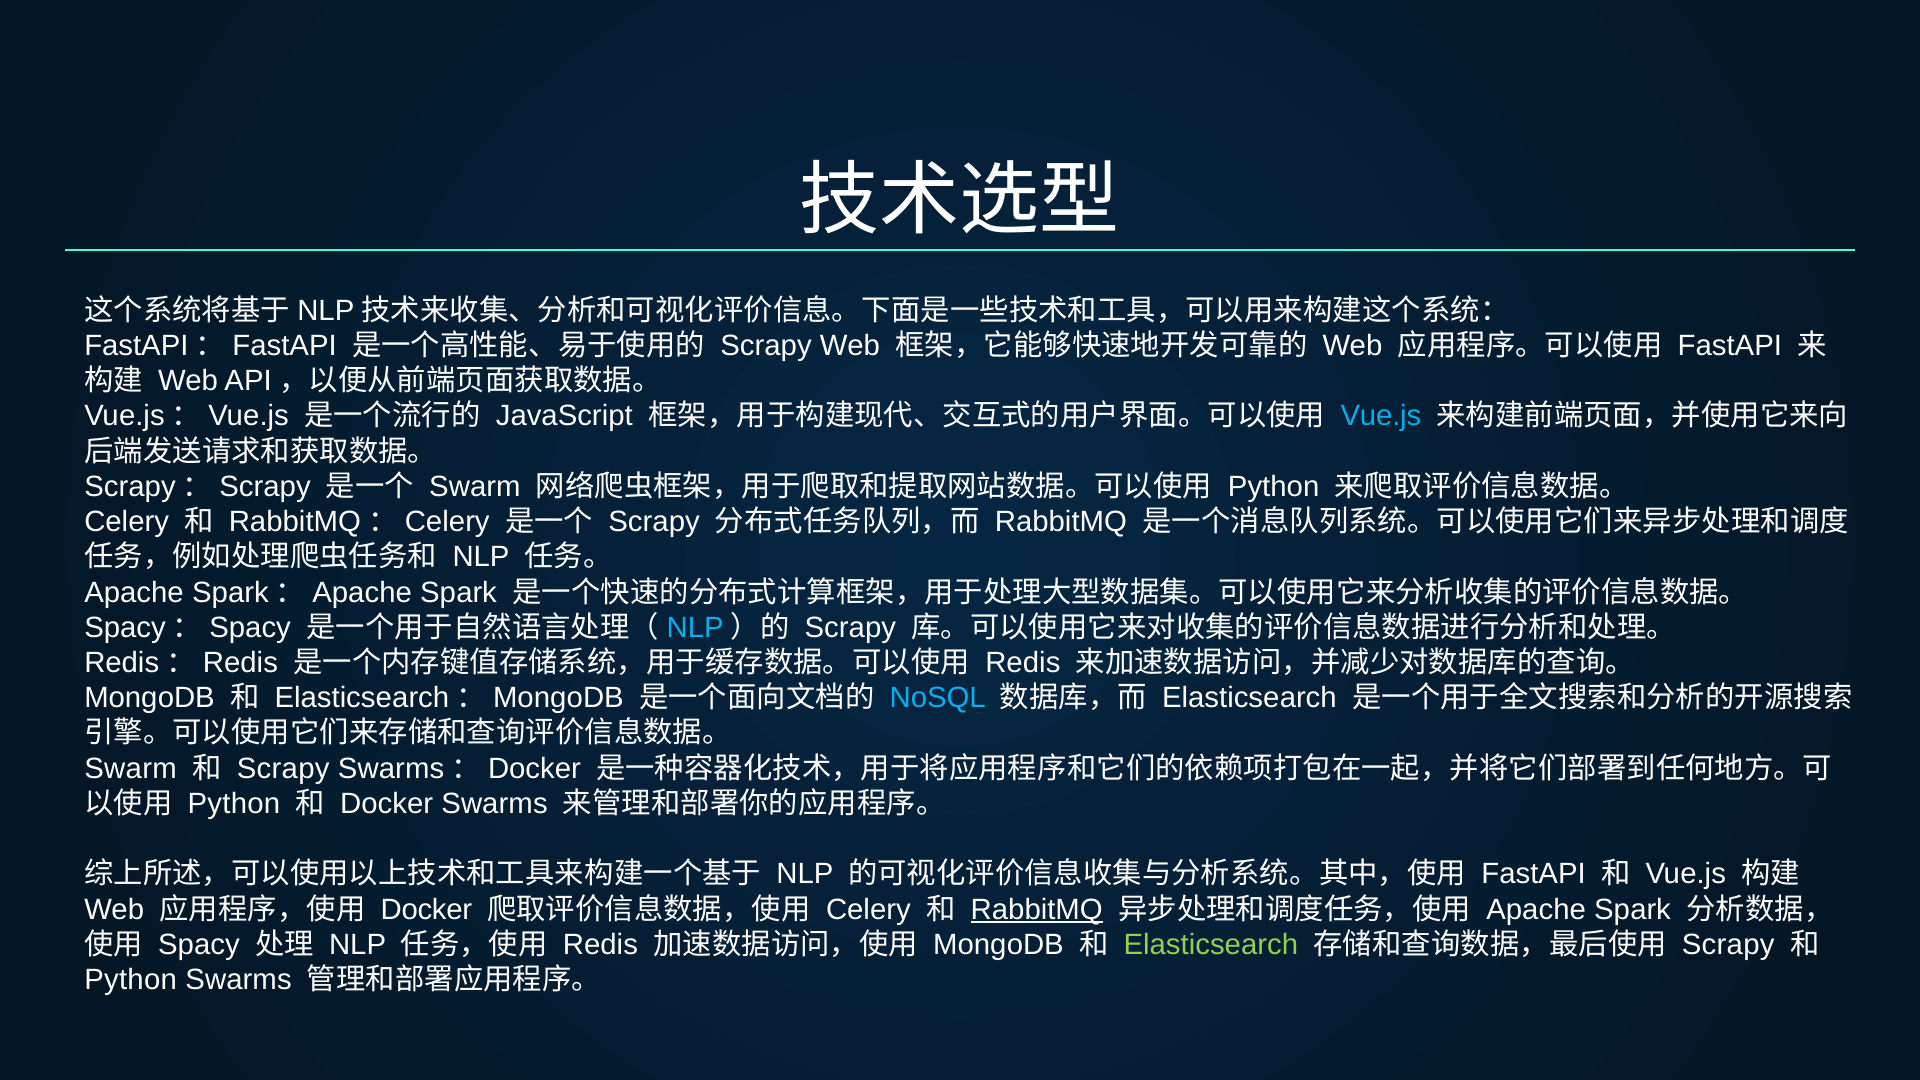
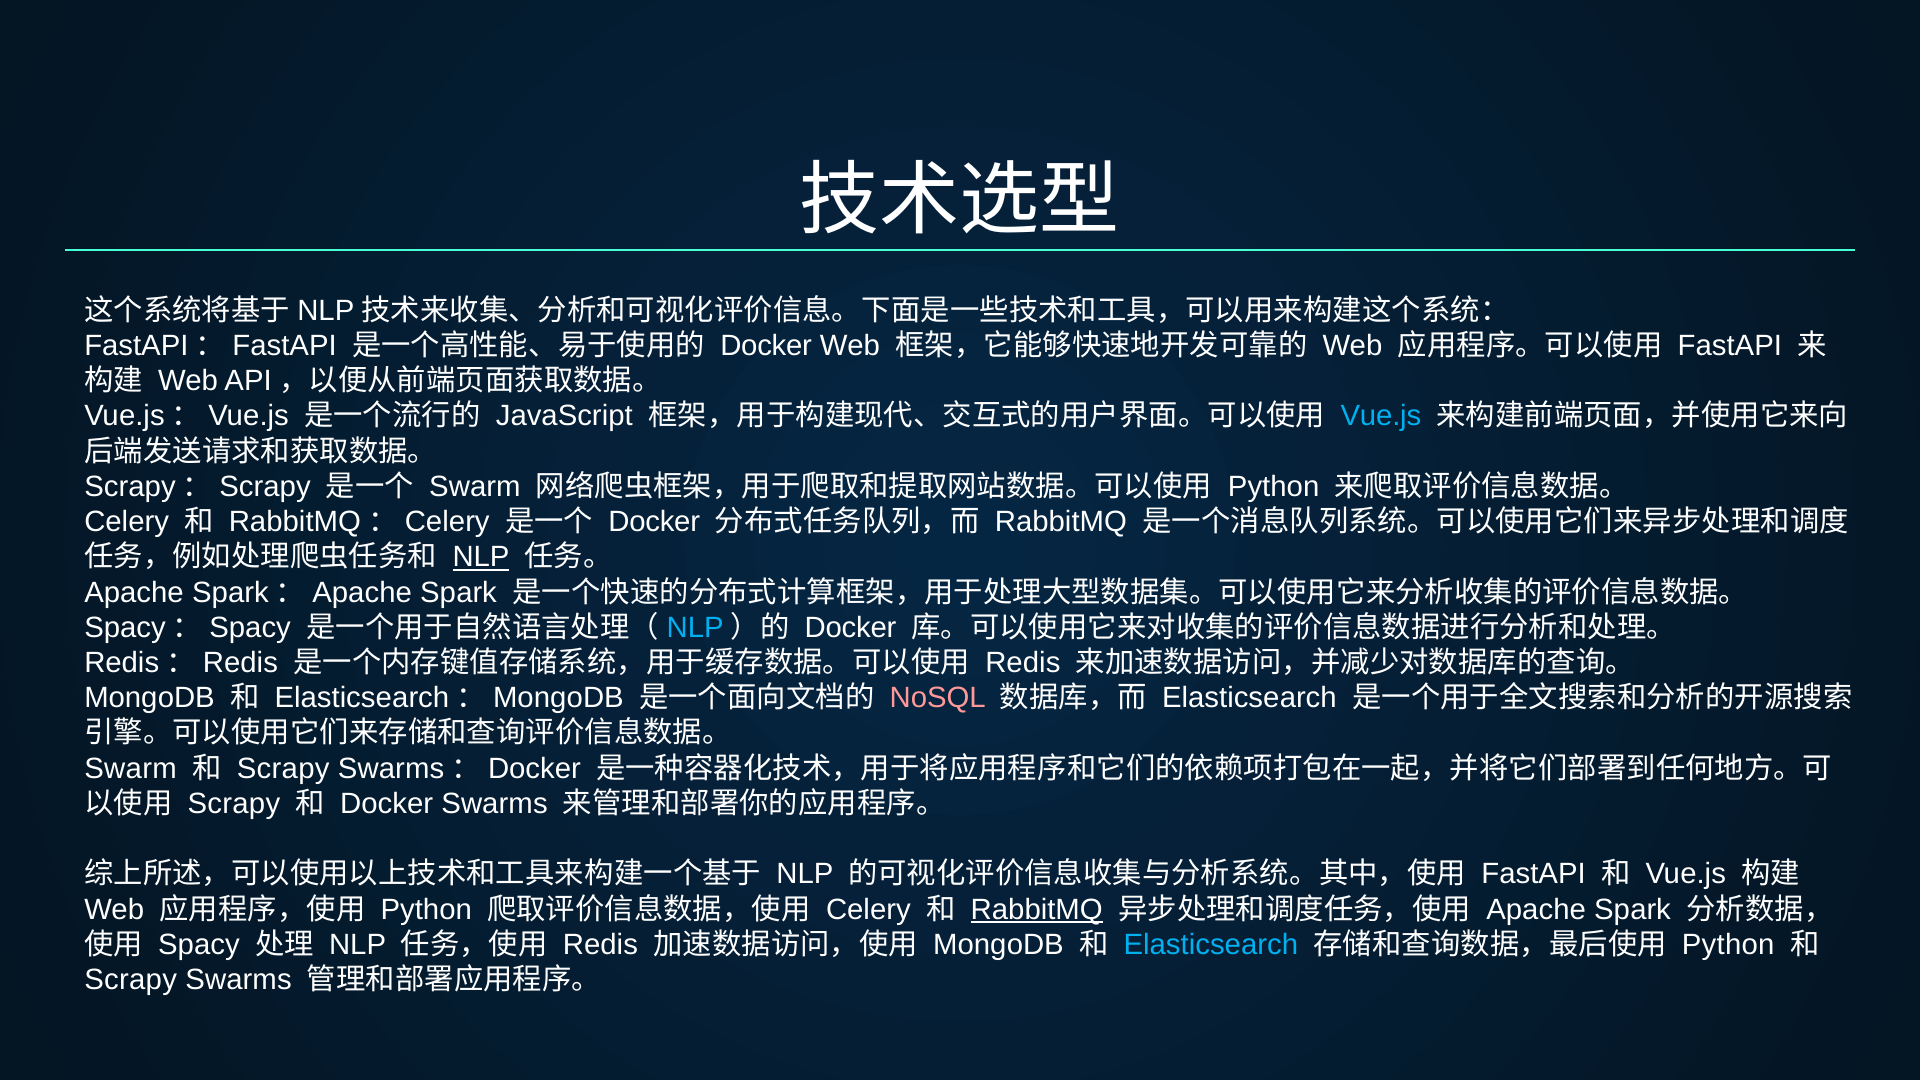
Scrapy: Scrapy -> Docker (766, 346)
Scrapy: Scrapy -> Docker (654, 522)
NLP underline: none -> present (481, 557)
Scrapy: Scrapy -> Docker (851, 628)
NoSQL colour: light blue -> pink (938, 698)
Python: Python -> Scrapy (234, 804)
Docker: Docker -> Python (426, 909)
Elasticsearch colour: light green -> light blue (1211, 945)
Scrapy: Scrapy -> Python (1728, 945)
Python: Python -> Scrapy (131, 980)
